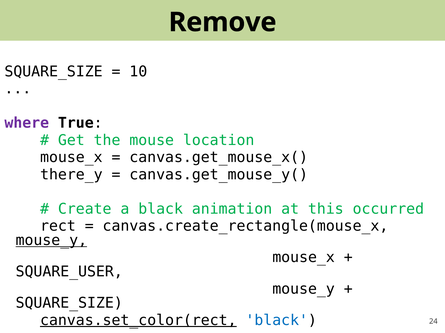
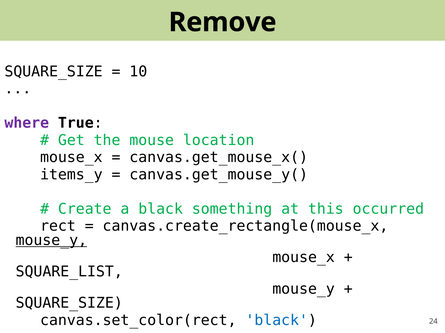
there_y: there_y -> items_y (71, 175)
animation: animation -> something (232, 209)
SQUARE_USER: SQUARE_USER -> SQUARE_LIST (69, 272)
canvas.set_color(rect underline: present -> none (138, 321)
